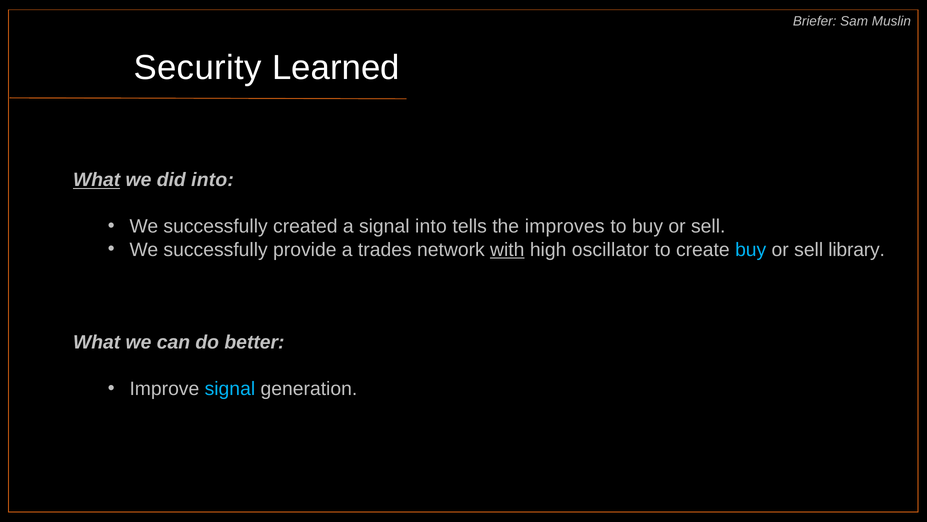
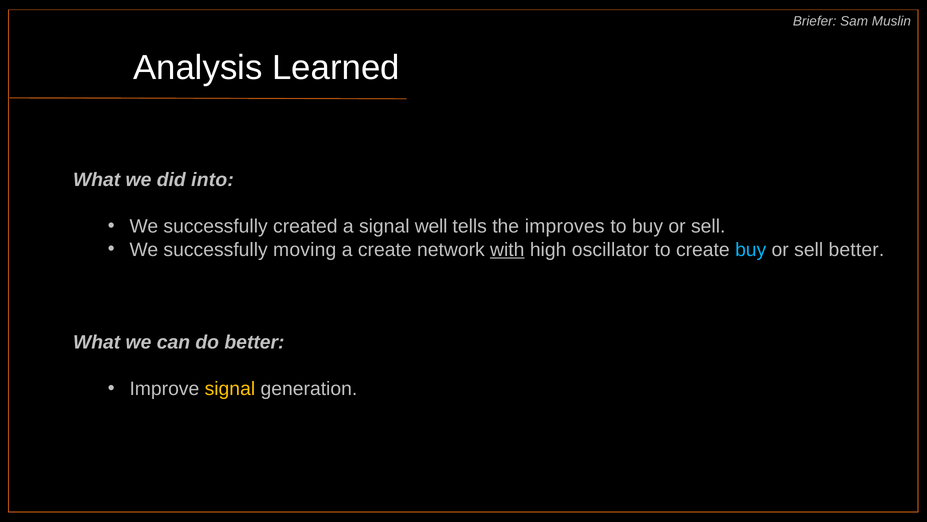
Security: Security -> Analysis (198, 68)
What underline: present -> none (97, 180)
signal into: into -> well (431, 226)
provide: provide -> moving (305, 249)
a trades: trades -> create (385, 249)
sell library: library -> better (856, 249)
signal colour: light blue -> yellow (230, 389)
